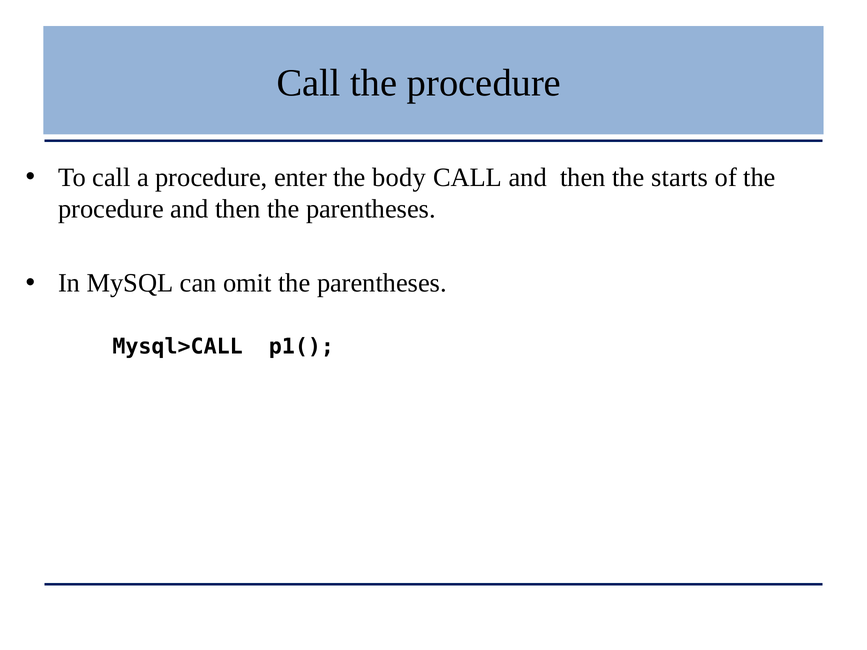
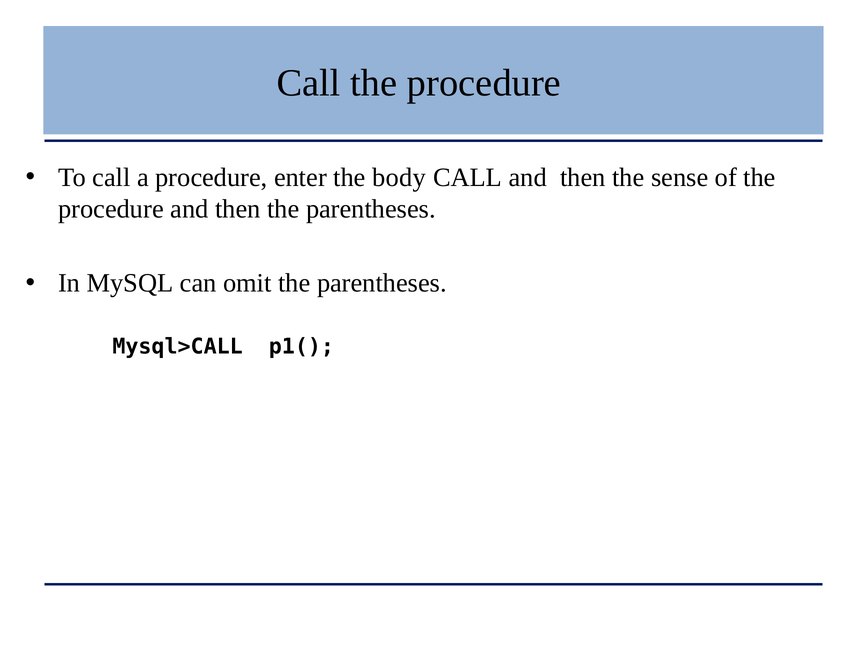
starts: starts -> sense (680, 177)
